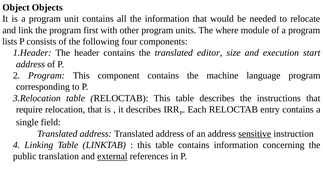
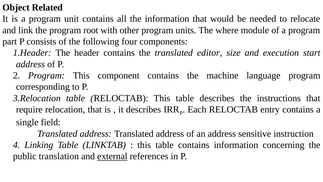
Objects: Objects -> Related (47, 8)
first: first -> root (91, 30)
lists: lists -> part (10, 41)
sensitive underline: present -> none (255, 133)
